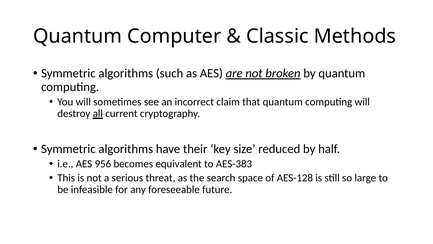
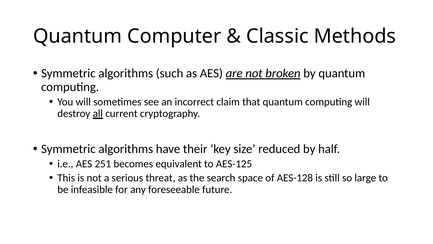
956: 956 -> 251 (103, 164)
AES-383: AES-383 -> AES-125 (234, 164)
